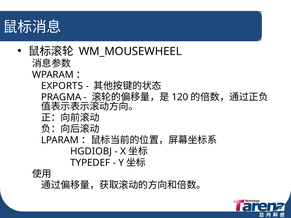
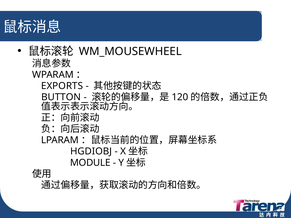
PRAGMA: PRAGMA -> BUTTON (61, 97)
TYPEDEF: TYPEDEF -> MODULE (90, 163)
